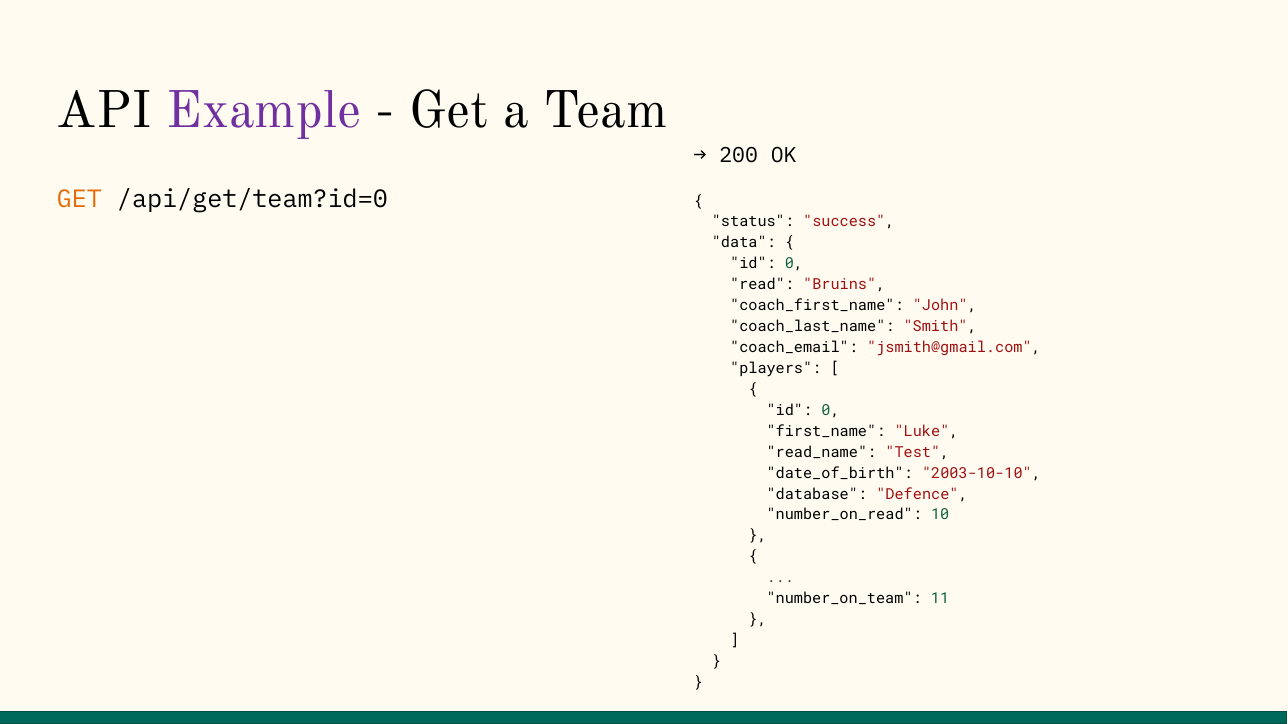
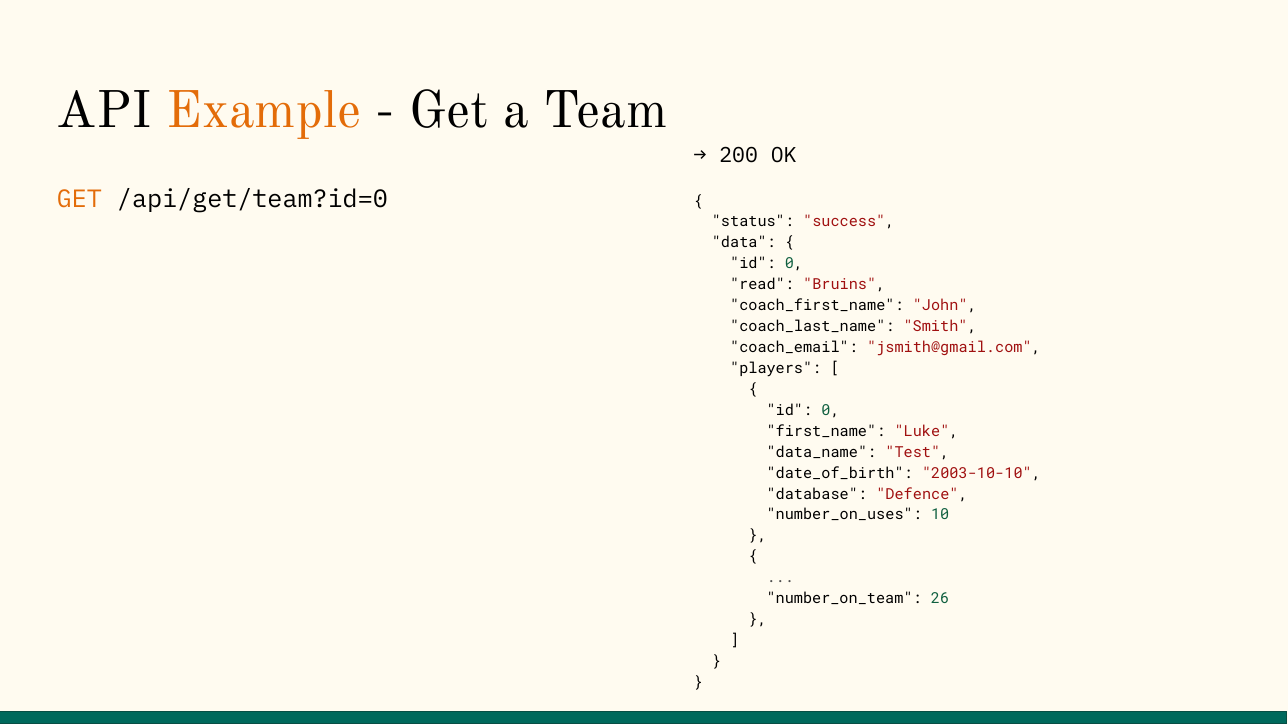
Example colour: purple -> orange (264, 110)
read_name: read_name -> data_name (821, 452)
number_on_read: number_on_read -> number_on_uses (844, 515)
11: 11 -> 26 (940, 599)
